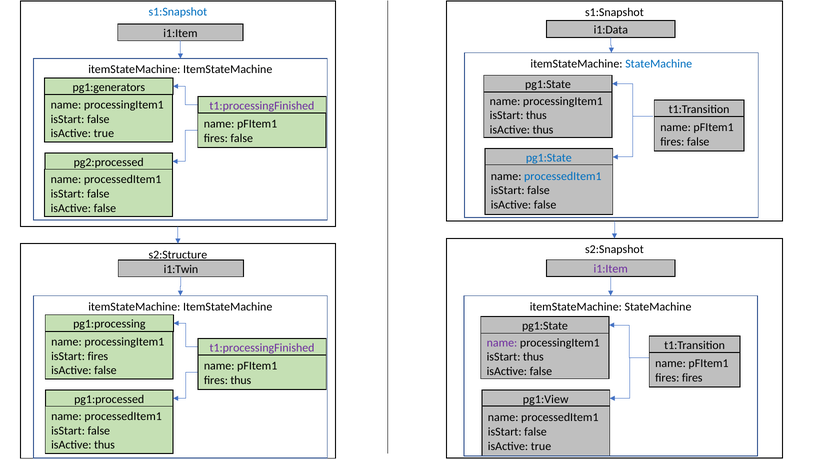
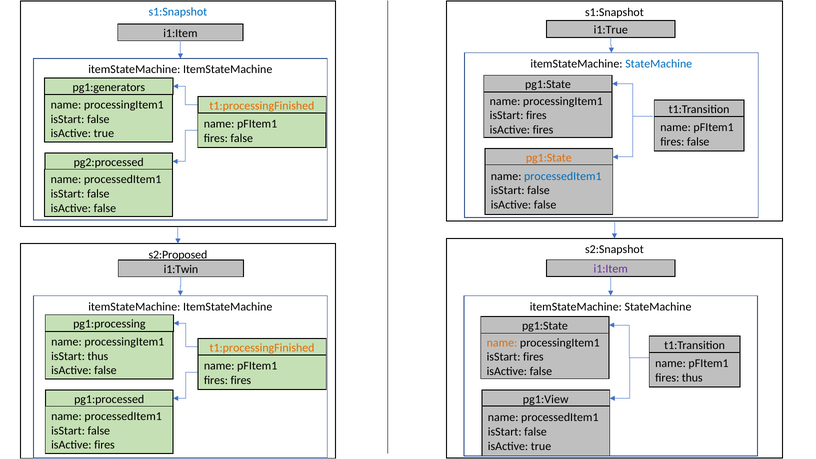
i1:Data: i1:Data -> i1:True (611, 30)
t1:processingFinished colour: purple -> orange (262, 106)
thus: thus -> fires (536, 116)
thus: thus -> fires (543, 130)
pg1:State colour: blue -> orange (549, 158)
s2:Structure: s2:Structure -> s2:Proposed (178, 255)
name colour: purple -> orange (502, 343)
t1:processingFinished colour: purple -> orange (262, 348)
isStart fires: fires -> thus (98, 356)
thus: thus -> fires (533, 357)
fires fires: fires -> thus (692, 378)
fires thus: thus -> fires (241, 380)
thus: thus -> fires (104, 445)
